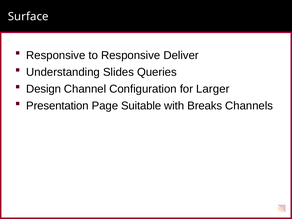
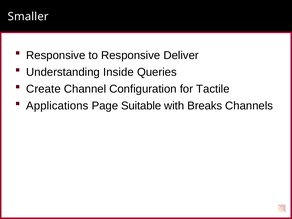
Surface: Surface -> Smaller (28, 17)
Slides: Slides -> Inside (118, 72)
Design: Design -> Create (43, 89)
Larger: Larger -> Tactile (213, 89)
Presentation: Presentation -> Applications (57, 106)
